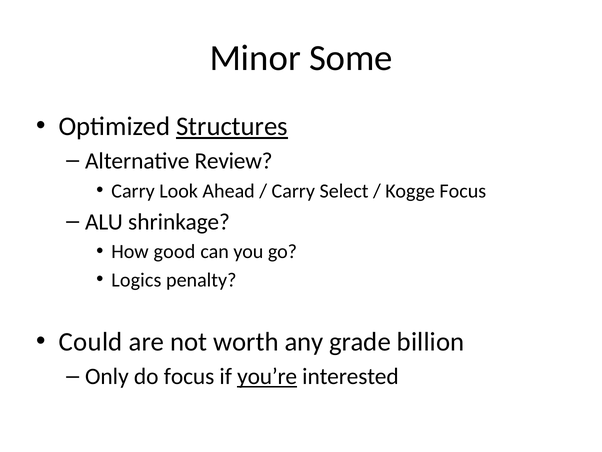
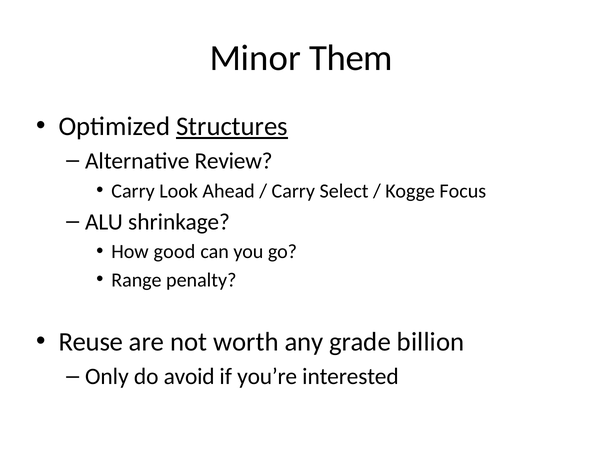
Some: Some -> Them (351, 58)
Logics: Logics -> Range (136, 280)
Could: Could -> Reuse (91, 342)
do focus: focus -> avoid (189, 376)
you’re underline: present -> none (267, 376)
